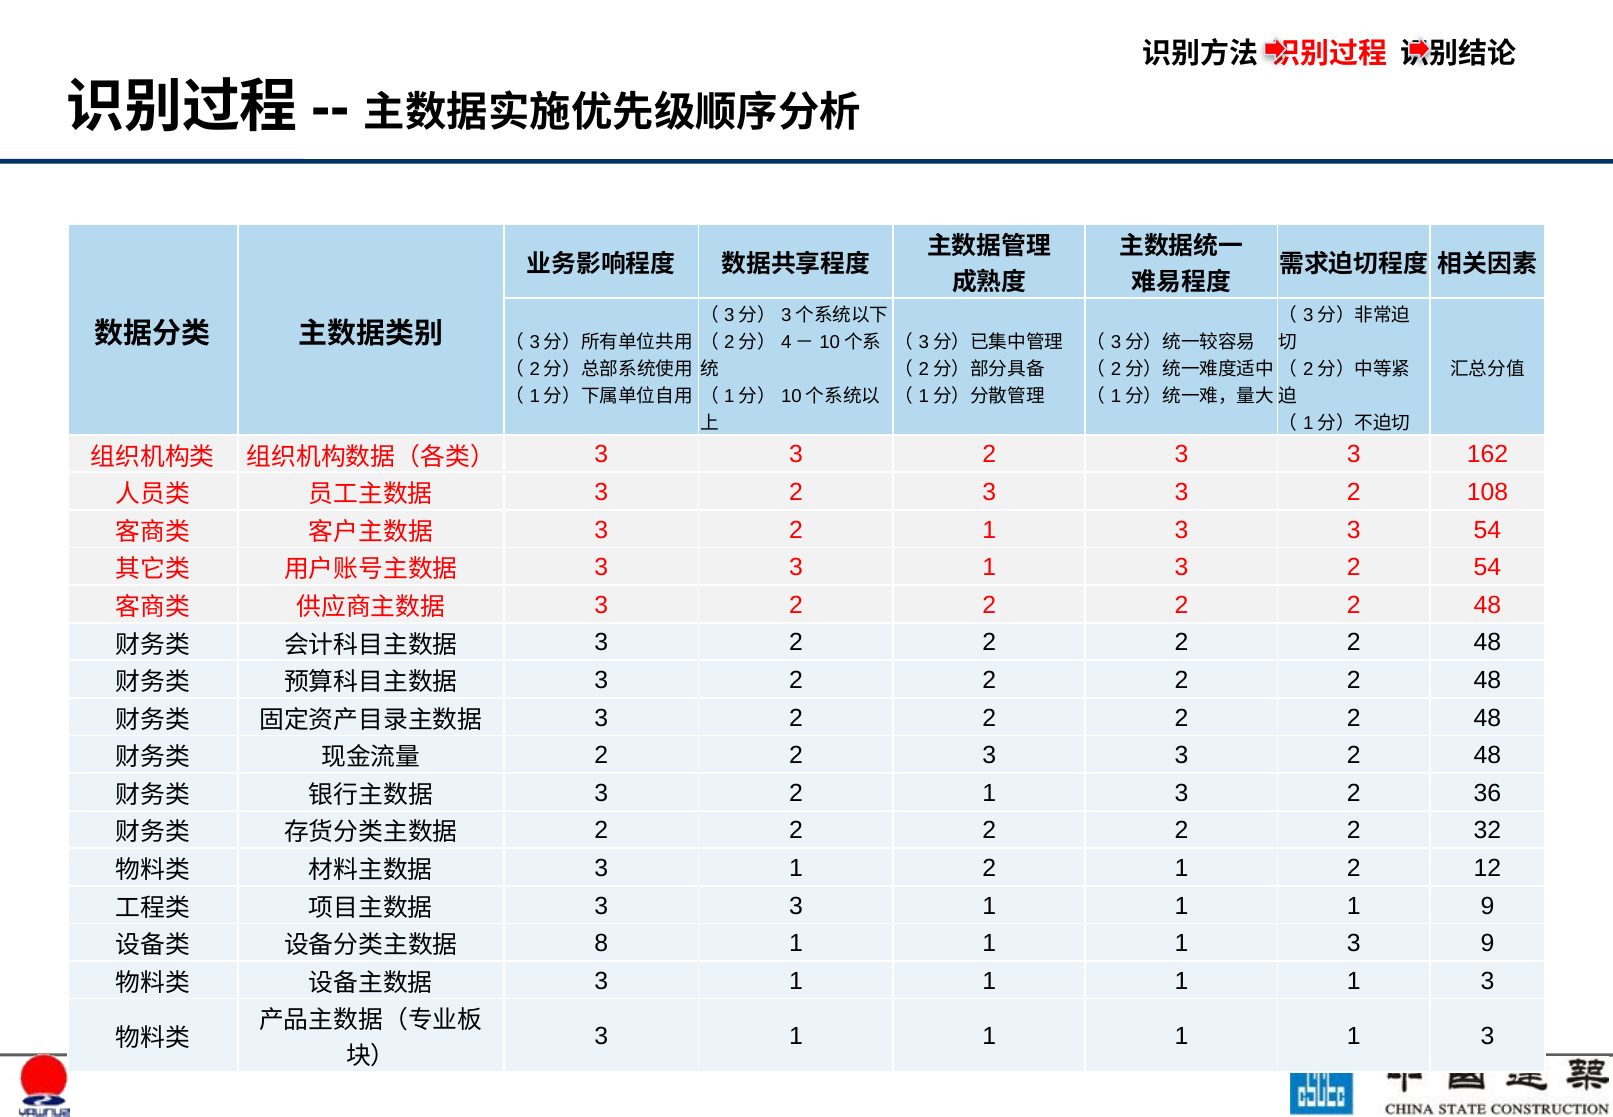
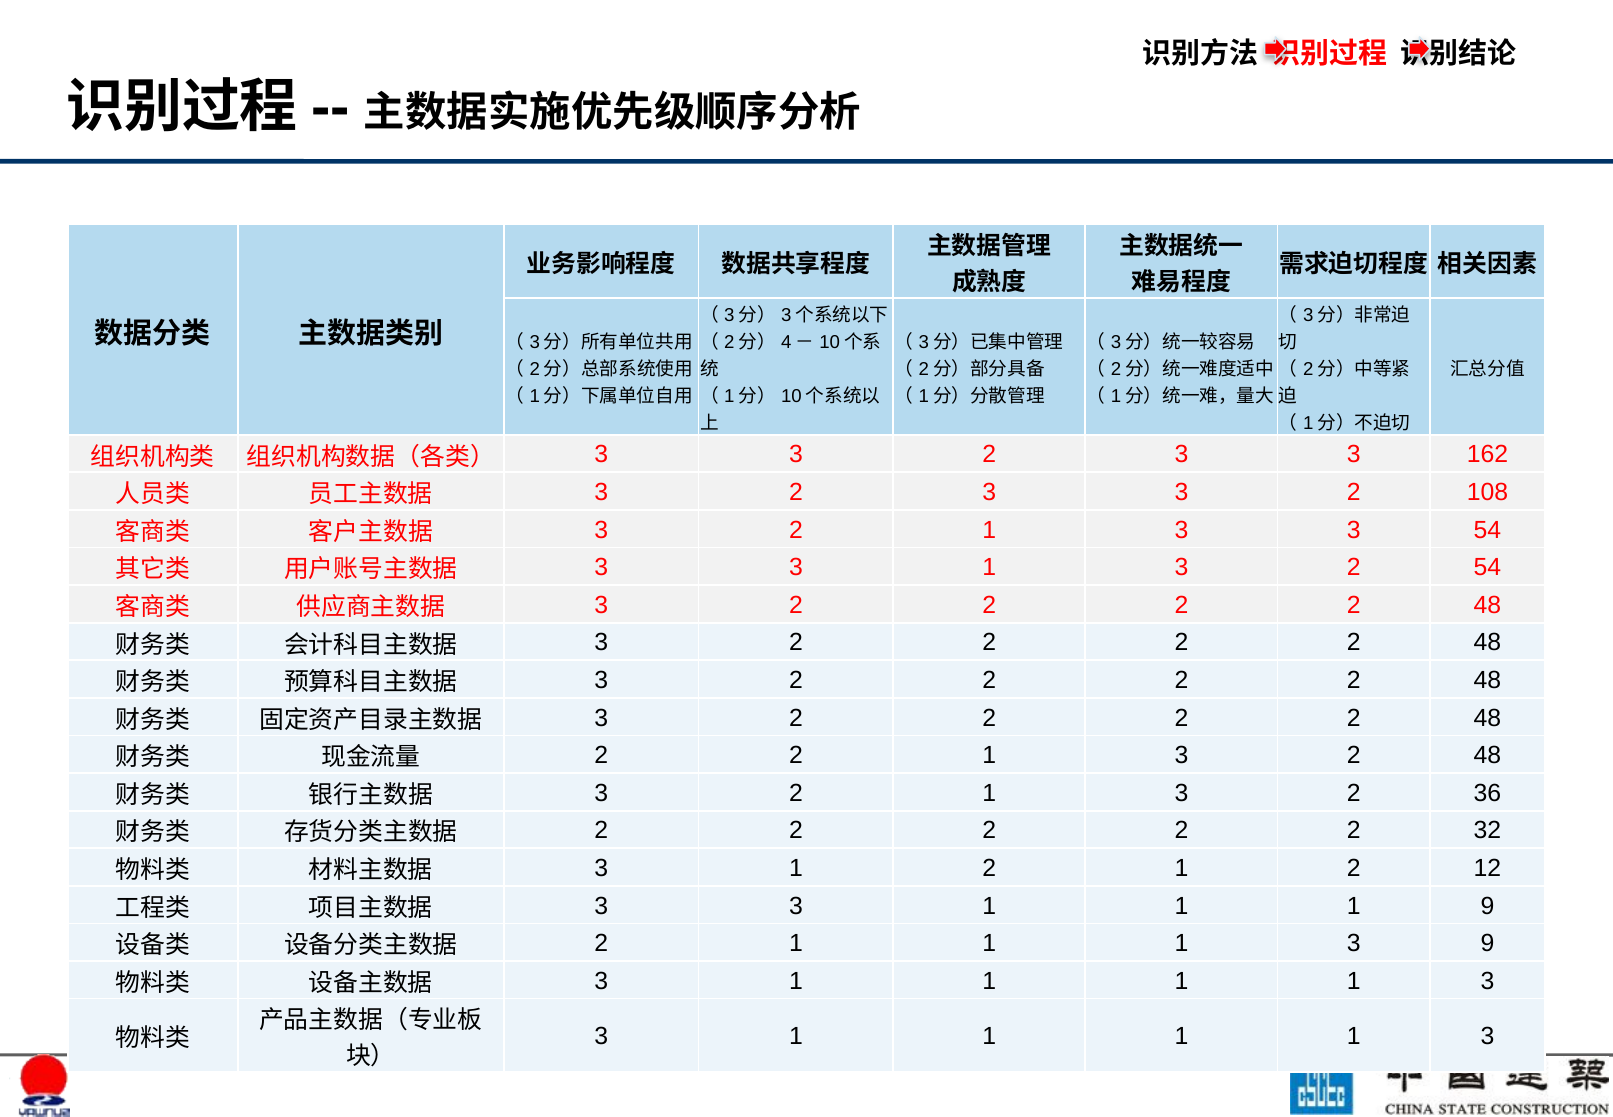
2 2 3: 3 -> 1 (989, 755)
8: 8 -> 2 (601, 943)
